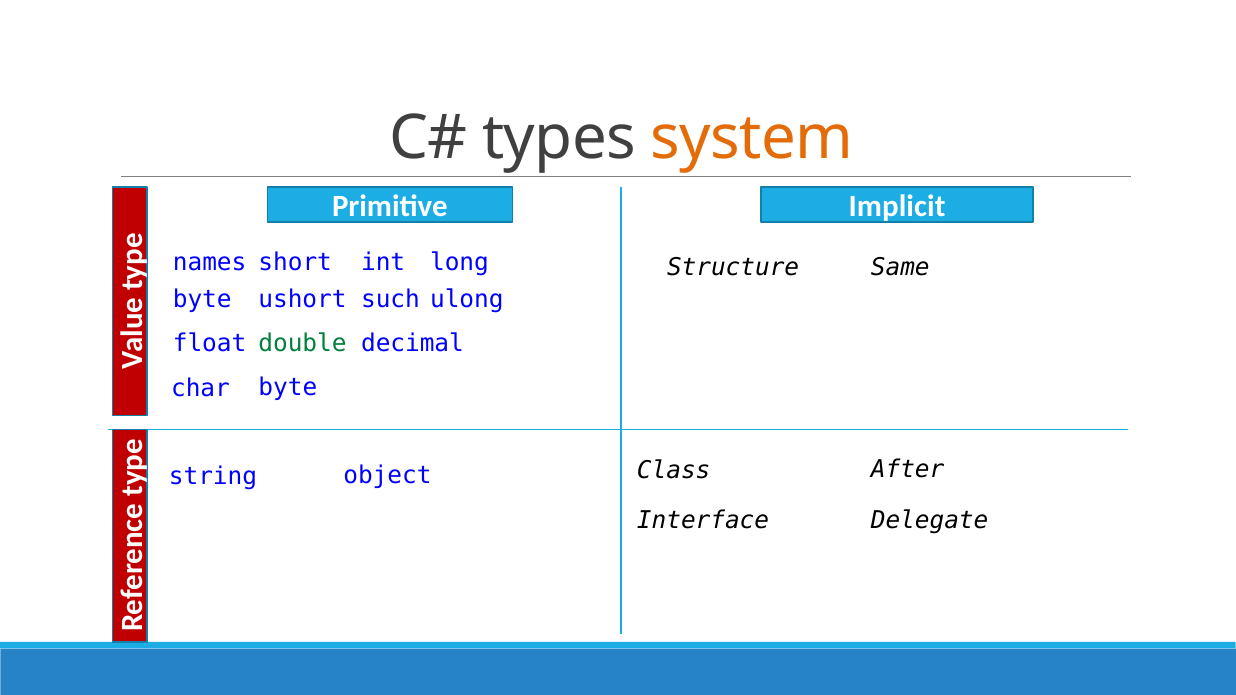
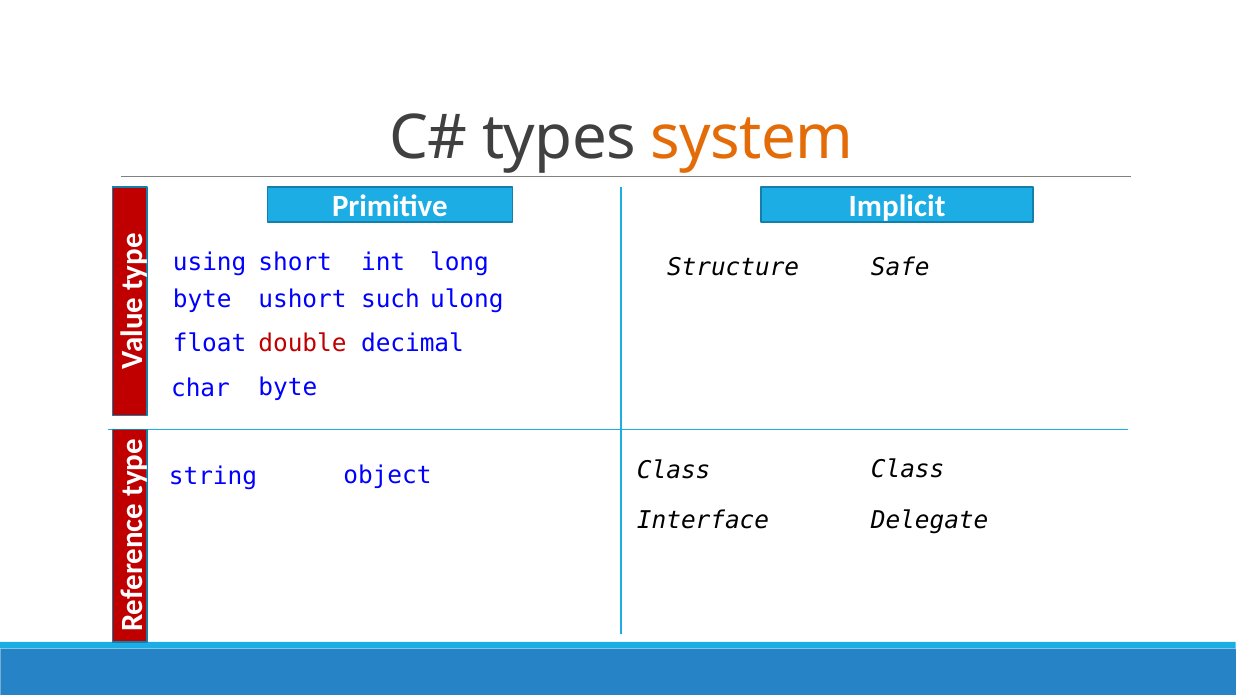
names: names -> using (210, 262)
Same: Same -> Safe (900, 267)
double colour: green -> red (302, 344)
After: After -> Class (908, 470)
